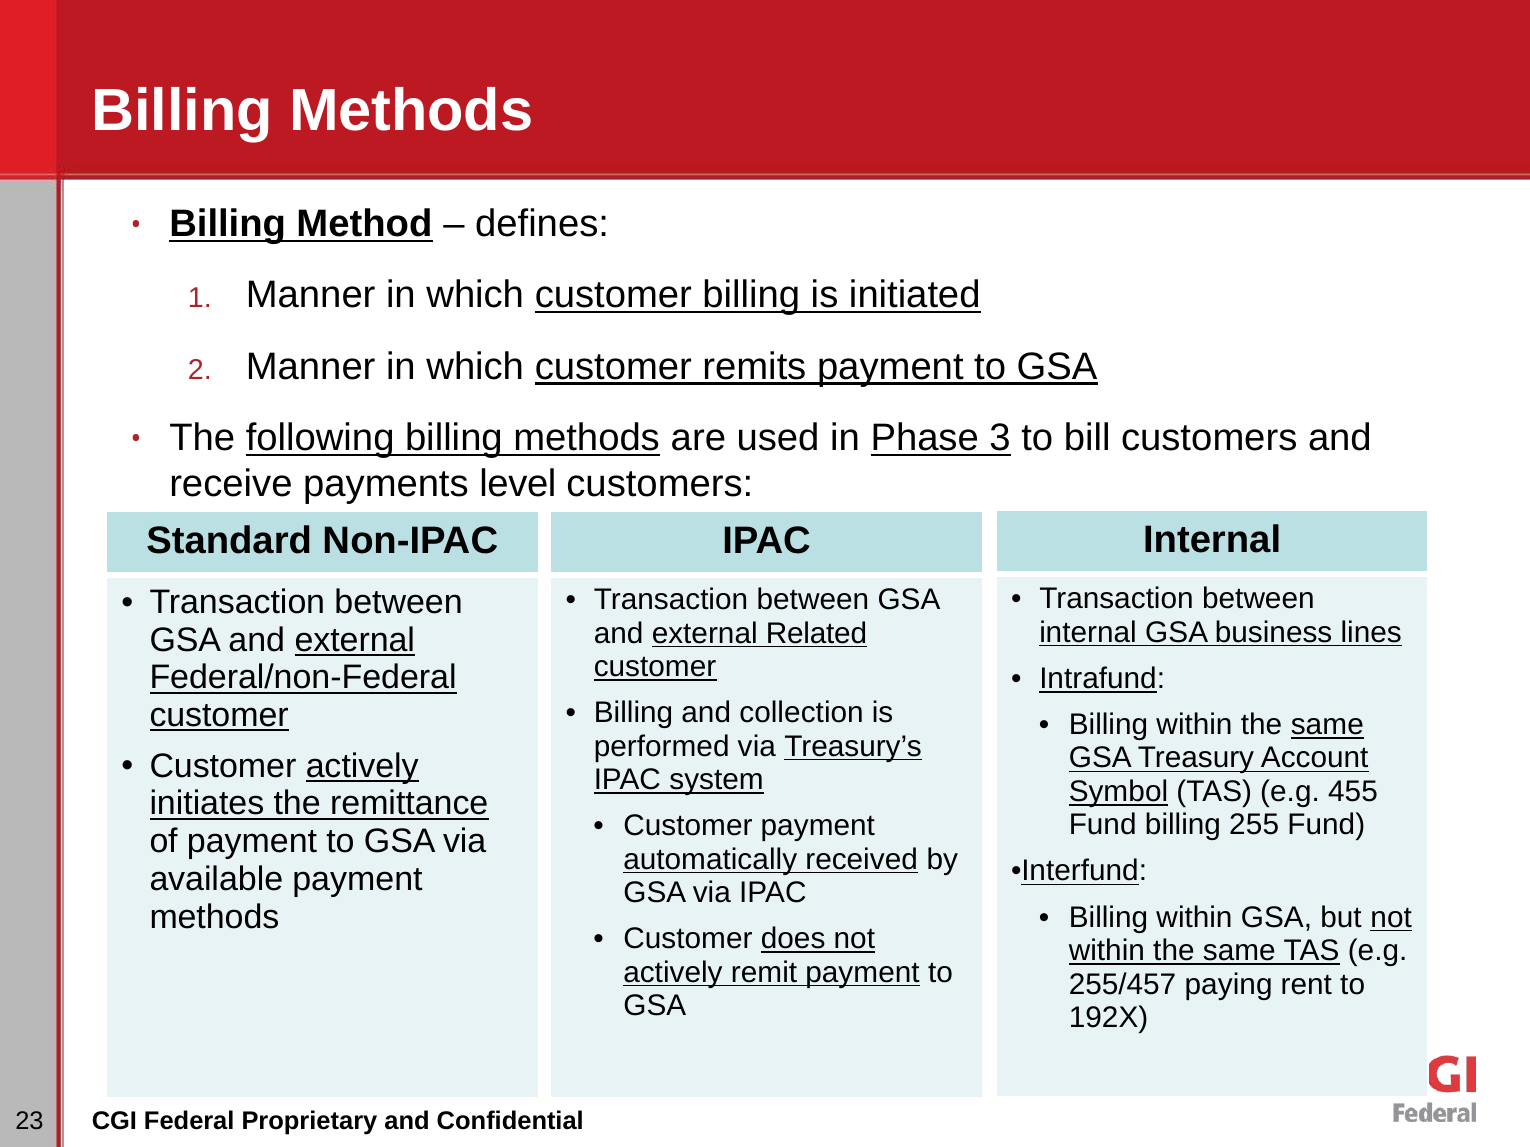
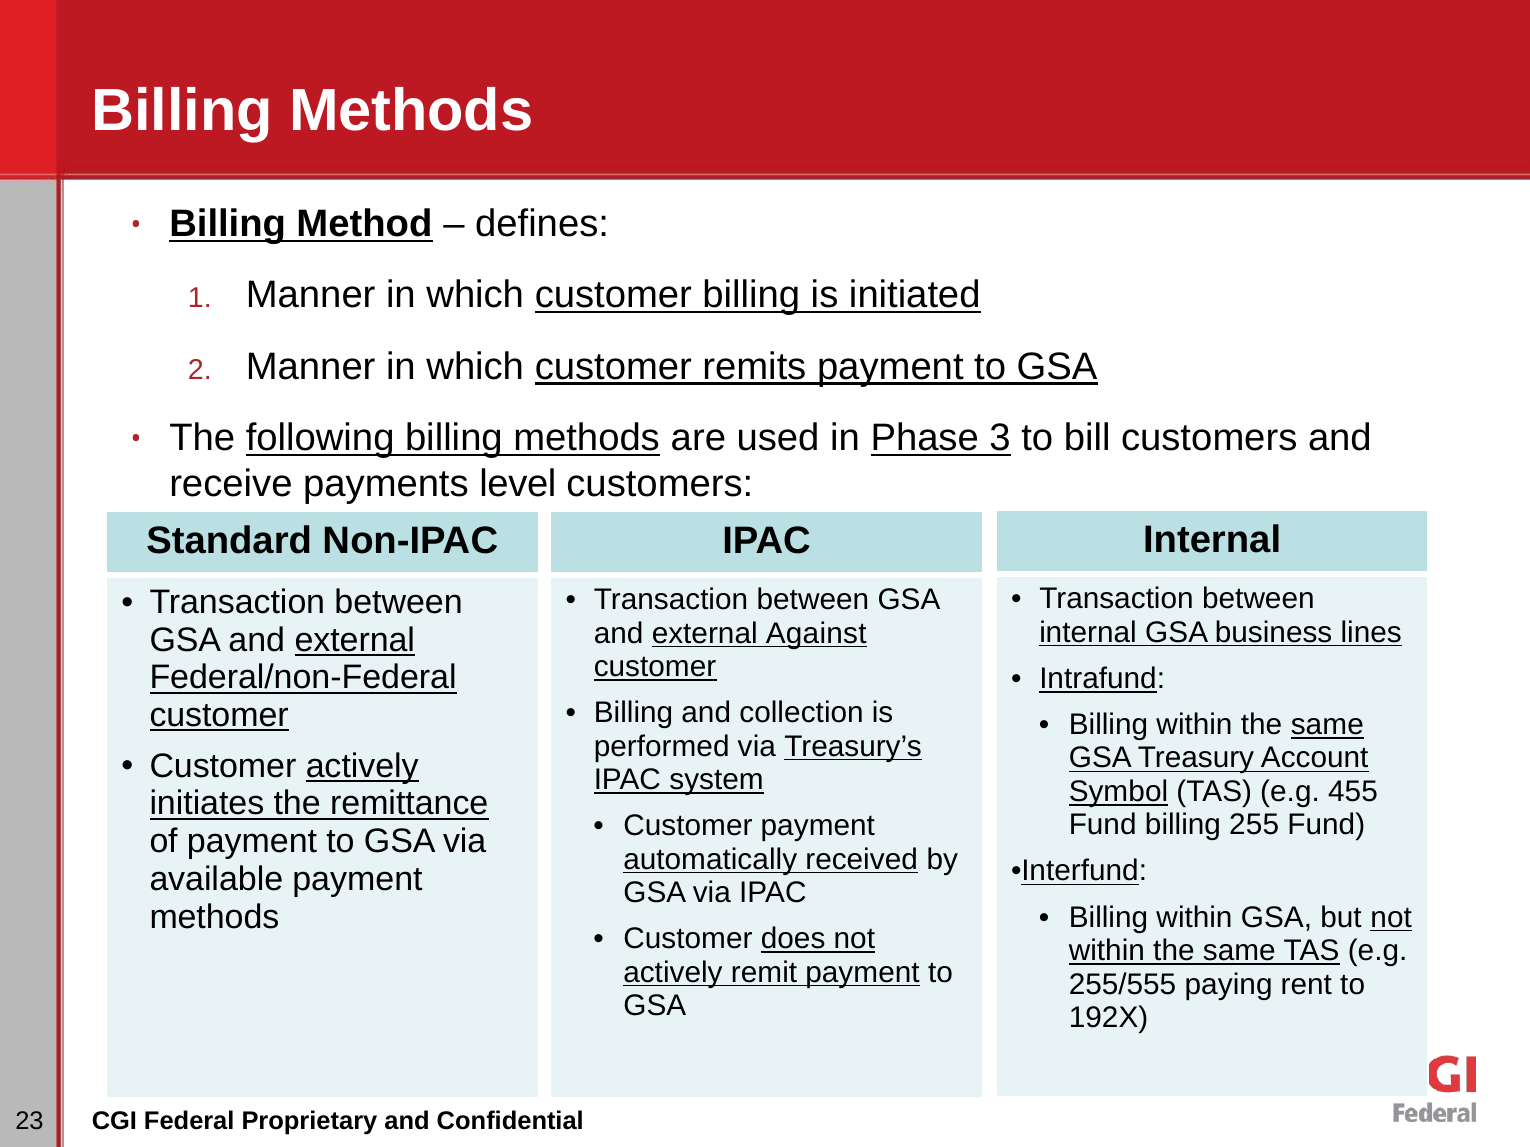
Related: Related -> Against (816, 634)
255/457: 255/457 -> 255/555 (1123, 985)
